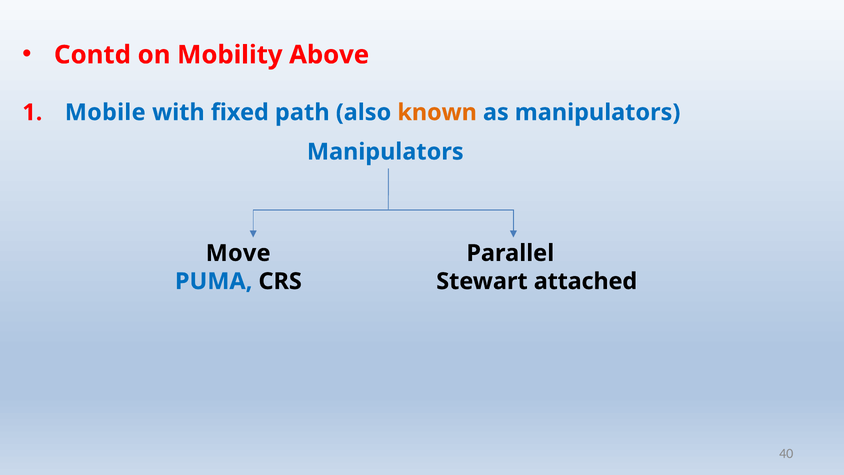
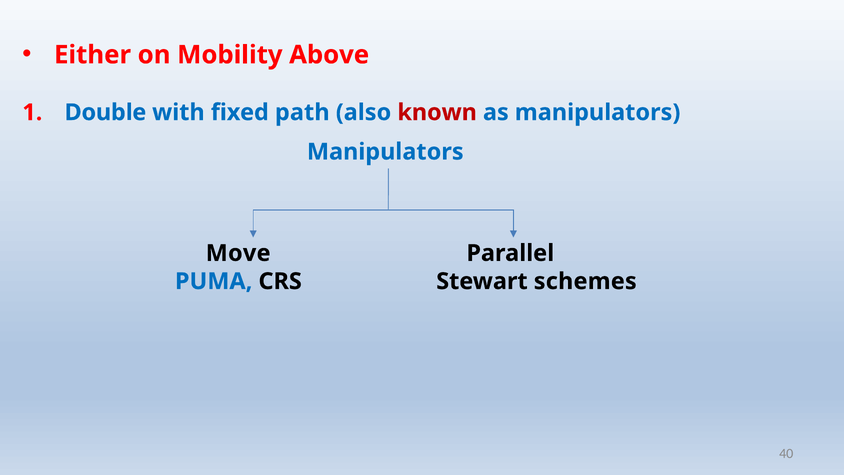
Contd: Contd -> Either (93, 55)
Mobile: Mobile -> Double (105, 112)
known colour: orange -> red (437, 112)
attached: attached -> schemes (585, 281)
